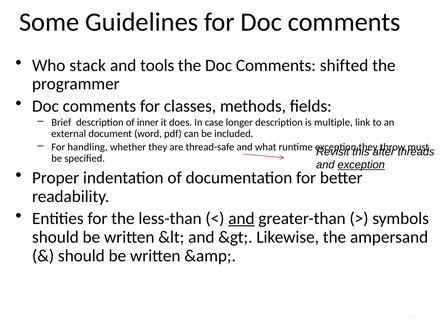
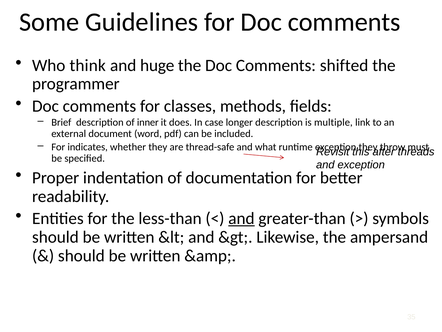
stack: stack -> think (88, 65)
tools: tools -> huge (157, 65)
handling: handling -> indicates (88, 147)
exception underline: present -> none (361, 165)
